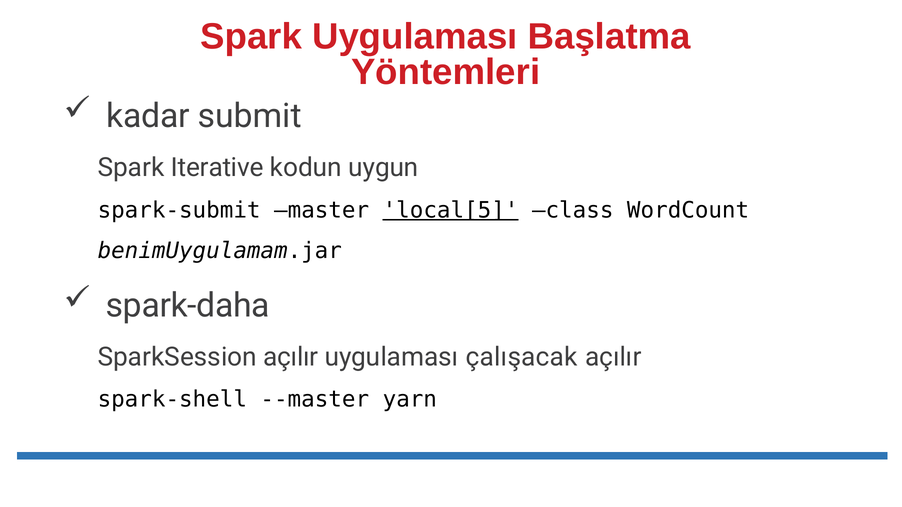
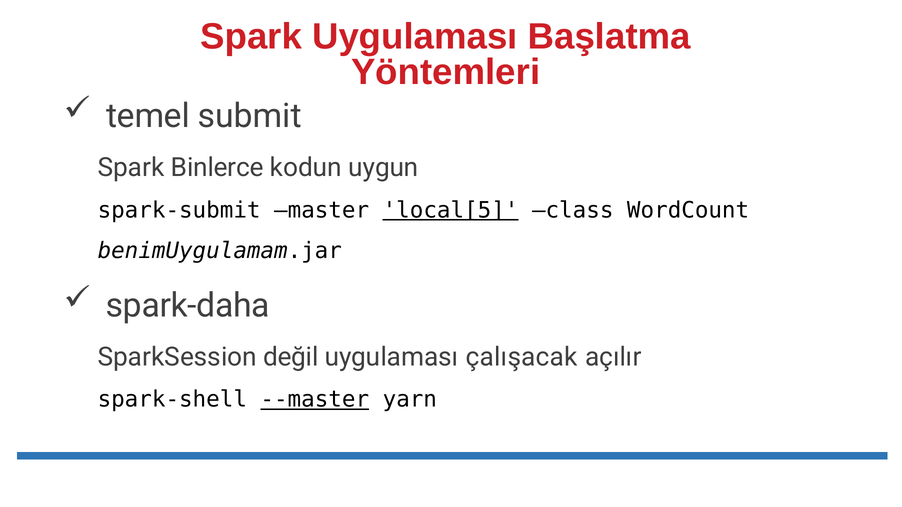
kadar: kadar -> temel (148, 116)
Iterative: Iterative -> Binlerce (217, 168)
SparkSession açılır: açılır -> değil (291, 357)
--master underline: none -> present (315, 400)
